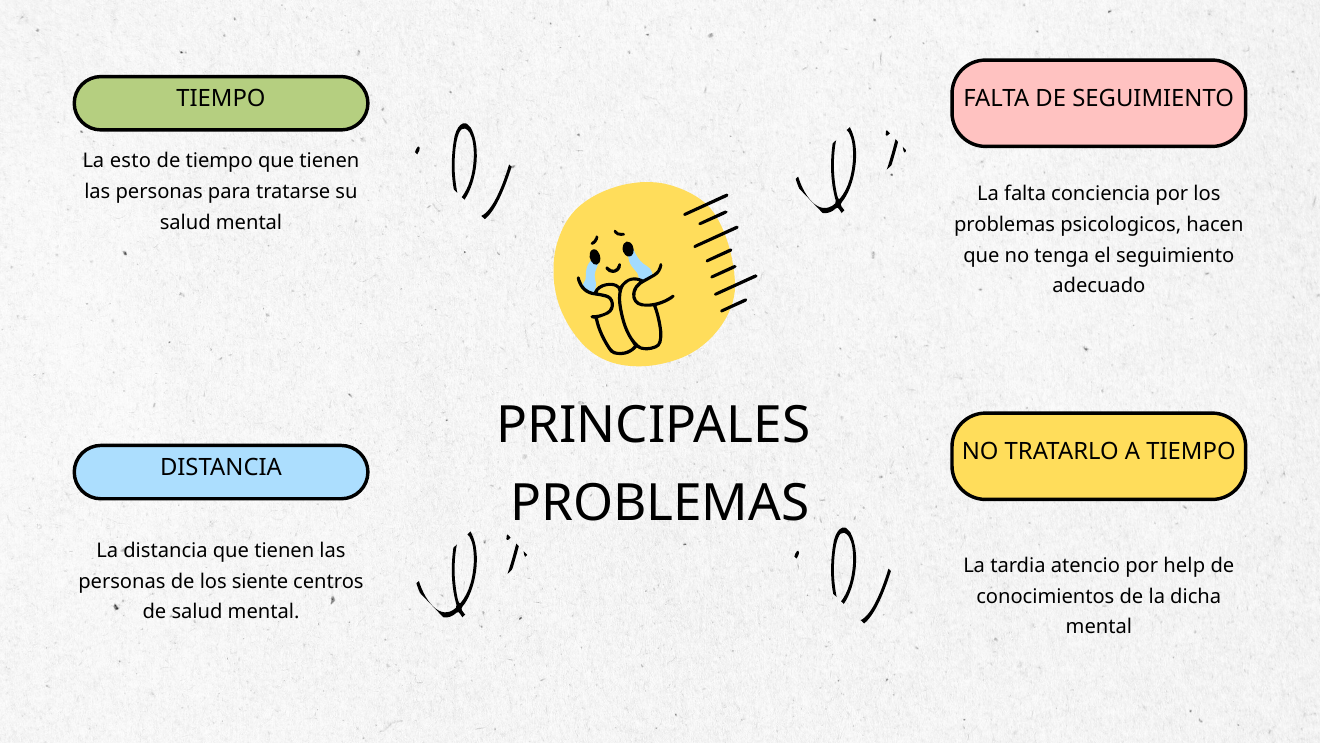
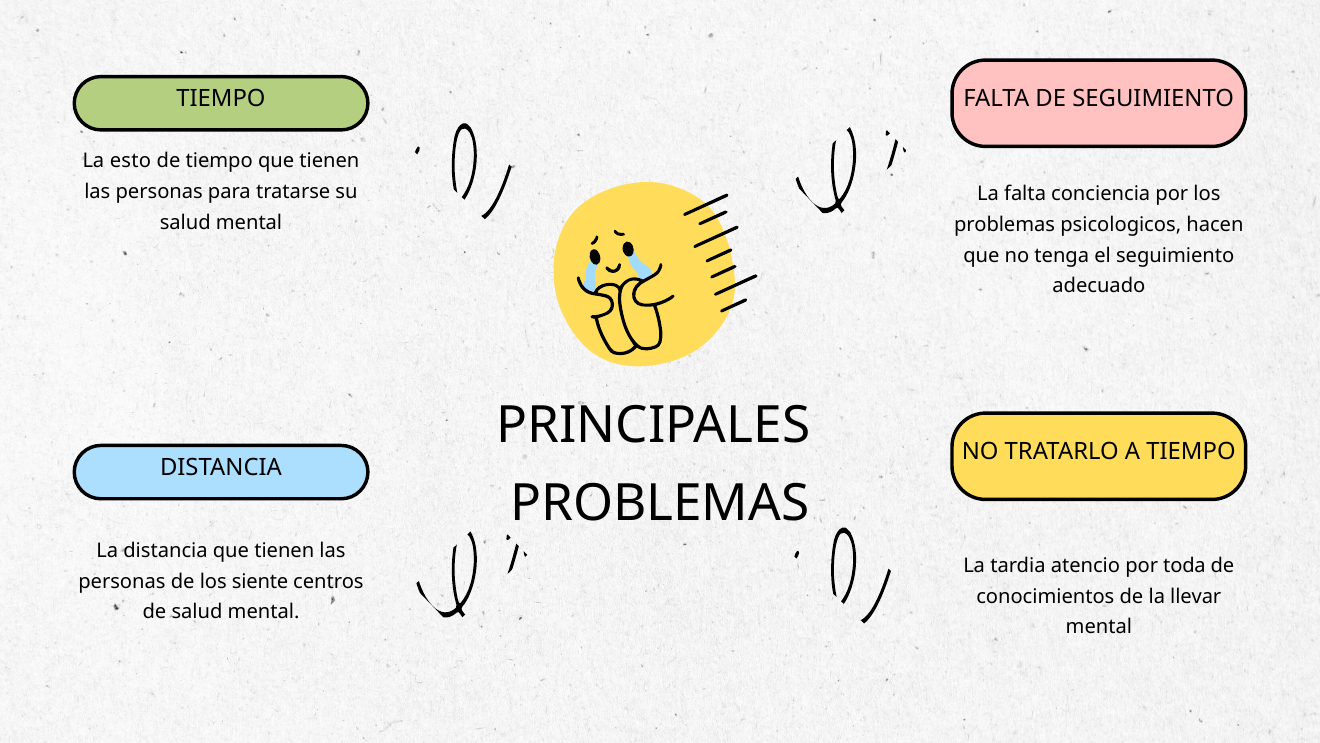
help: help -> toda (1184, 565)
dicha: dicha -> llevar (1196, 596)
